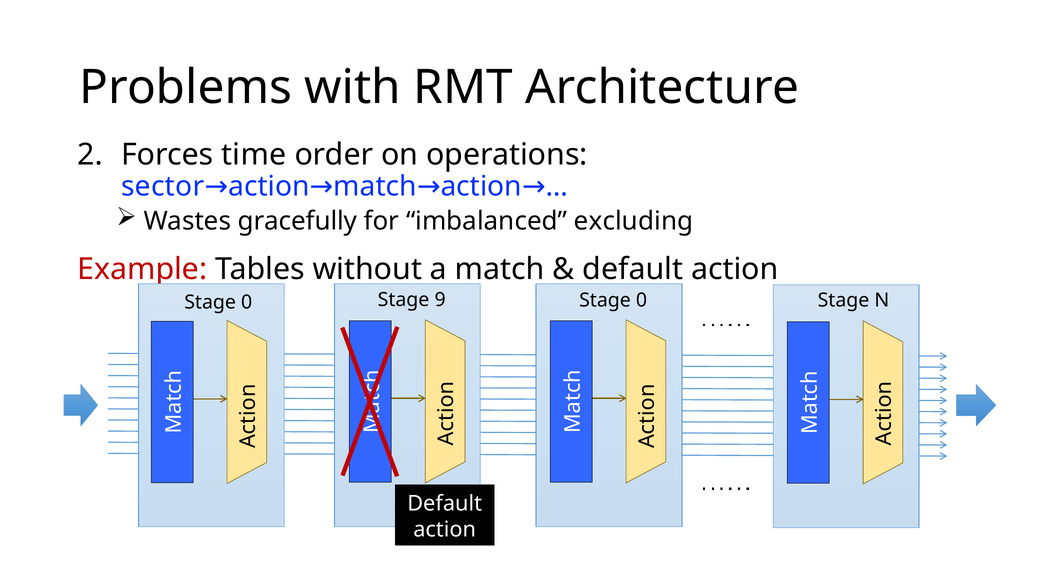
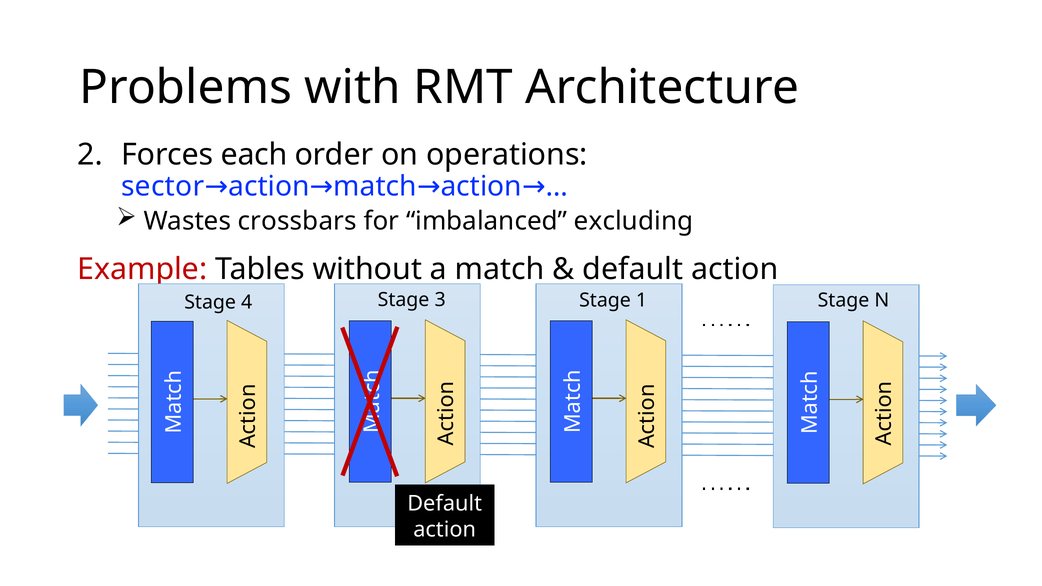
time: time -> each (254, 155)
gracefully: gracefully -> crossbars (297, 221)
0: 0 -> 4 (247, 302)
9: 9 -> 3 (440, 300)
0: 0 -> 1 (642, 300)
